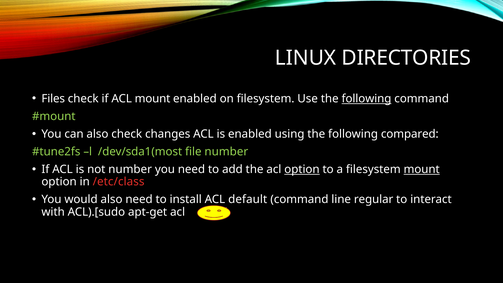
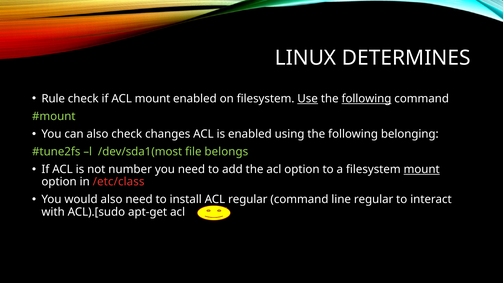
DIRECTORIES: DIRECTORIES -> DETERMINES (406, 58)
Files: Files -> Rule (53, 99)
Use underline: none -> present (308, 99)
compared: compared -> belonging (410, 134)
file number: number -> belongs (226, 152)
option underline: present -> none (302, 169)
default: default -> regular (248, 199)
